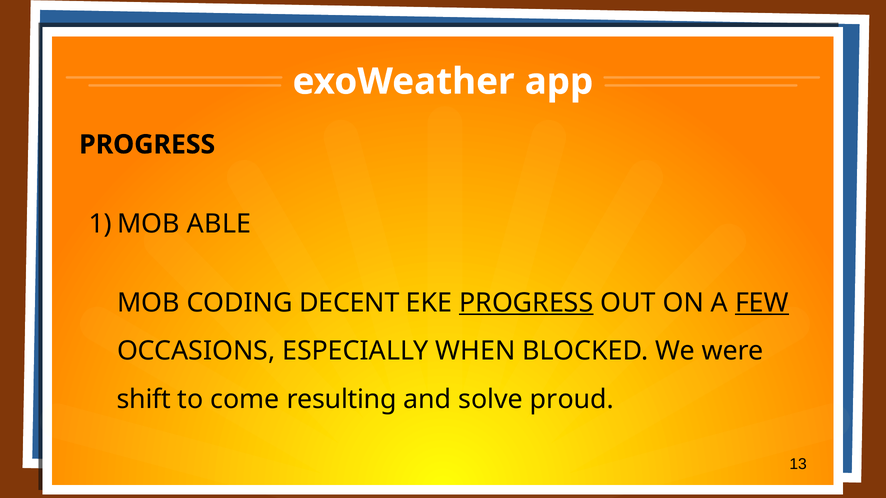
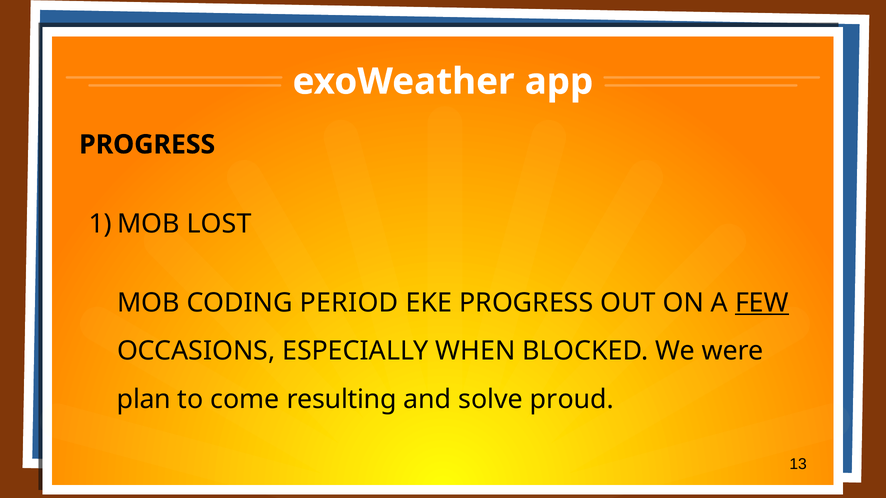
ABLE: ABLE -> LOST (219, 224)
DECENT: DECENT -> PERIOD (349, 303)
PROGRESS underline: present -> none (526, 303)
shift: shift -> plan (144, 400)
